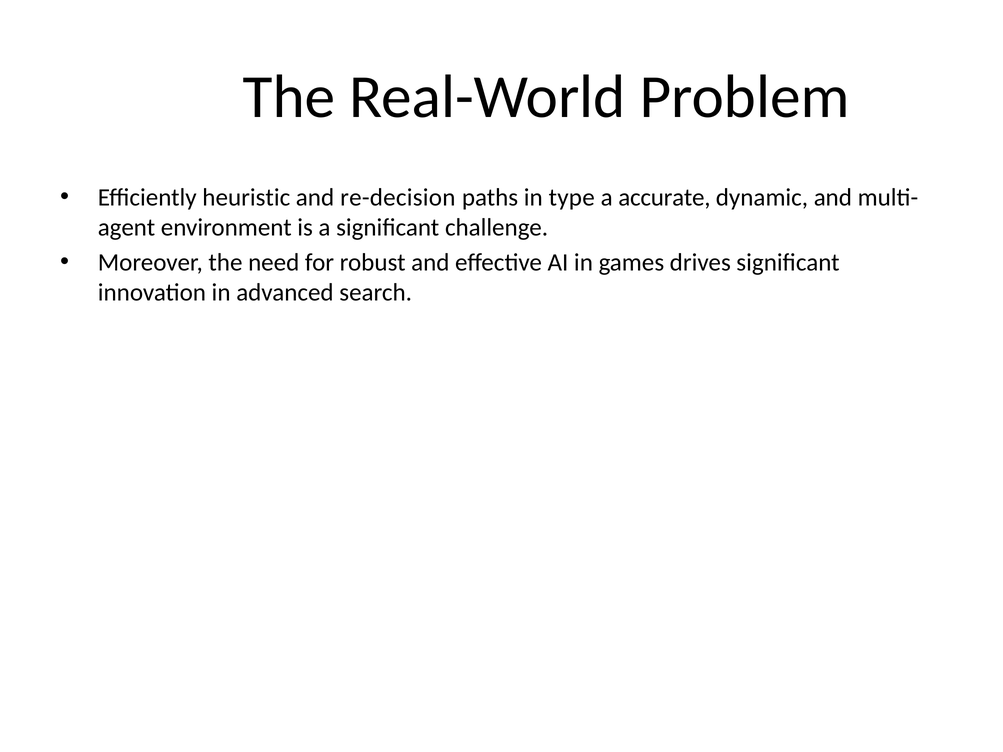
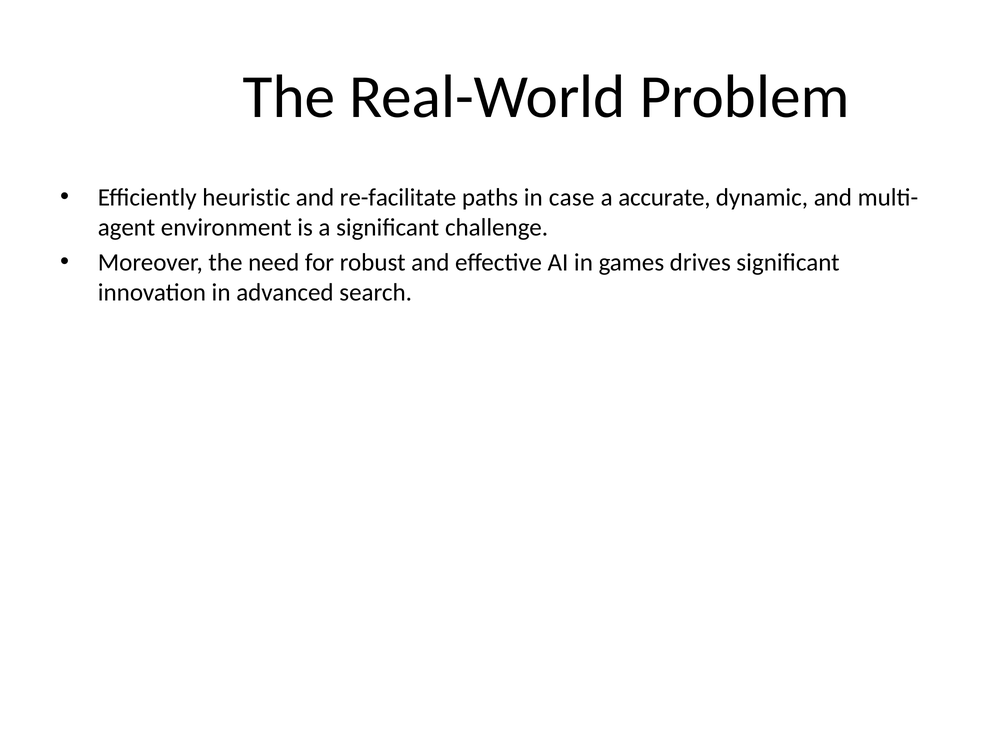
re-decision: re-decision -> re-facilitate (398, 197)
type: type -> case (572, 197)
